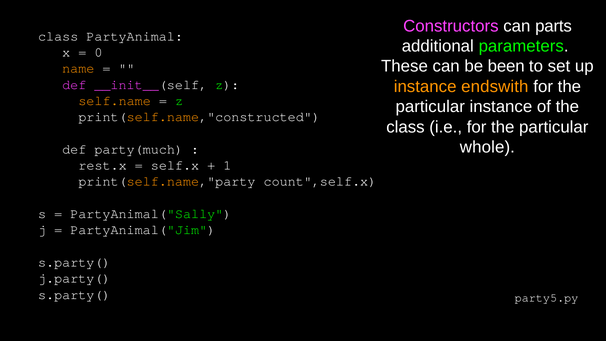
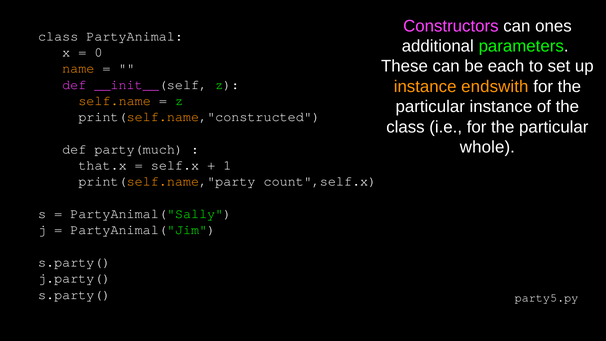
parts: parts -> ones (553, 26)
been: been -> each (506, 66)
rest.x: rest.x -> that.x (103, 165)
